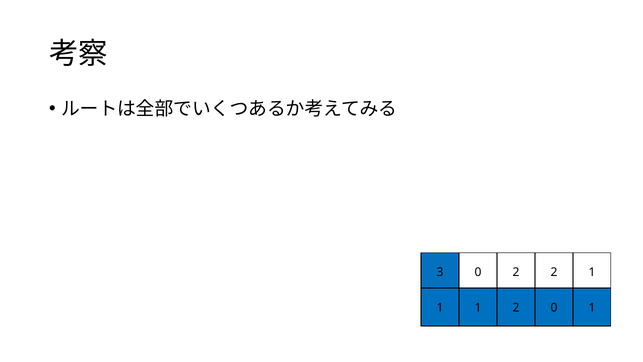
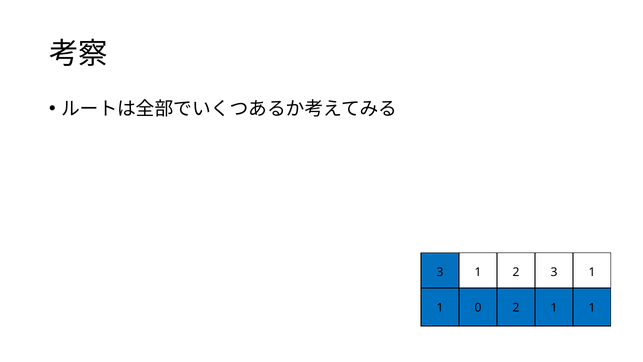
0: 0 -> 1 (478, 272)
2 2: 2 -> 3 (554, 272)
1: 1 -> 0 (478, 308)
2 0: 0 -> 1 (554, 308)
